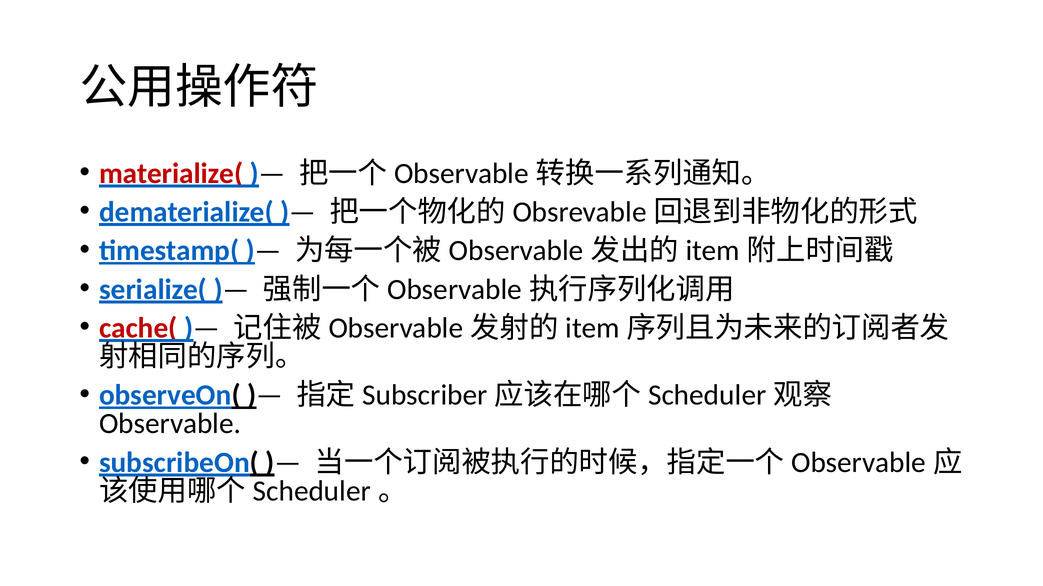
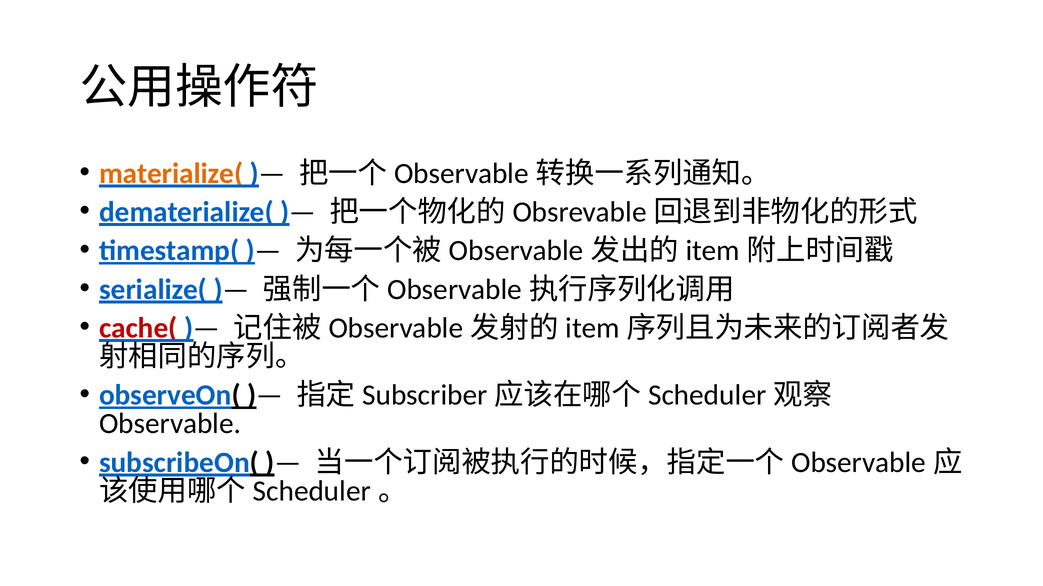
materialize( colour: red -> orange (171, 174)
